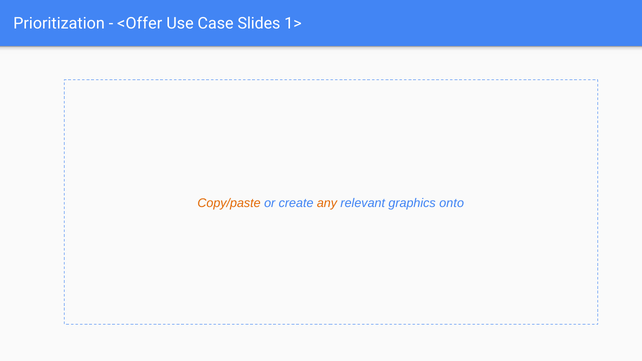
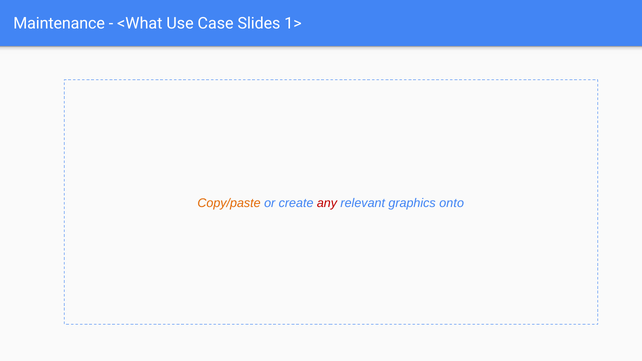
Prioritization: Prioritization -> Maintenance (59, 23)
<Offer: <Offer -> <What (140, 23)
any colour: orange -> red (327, 203)
